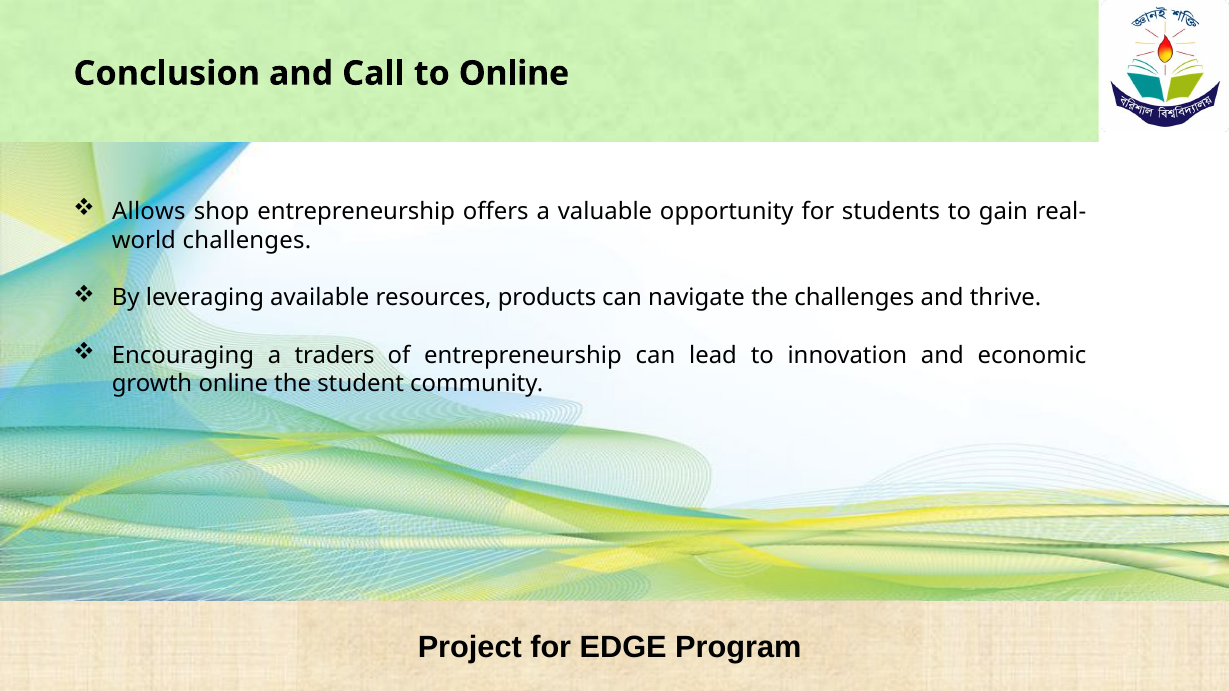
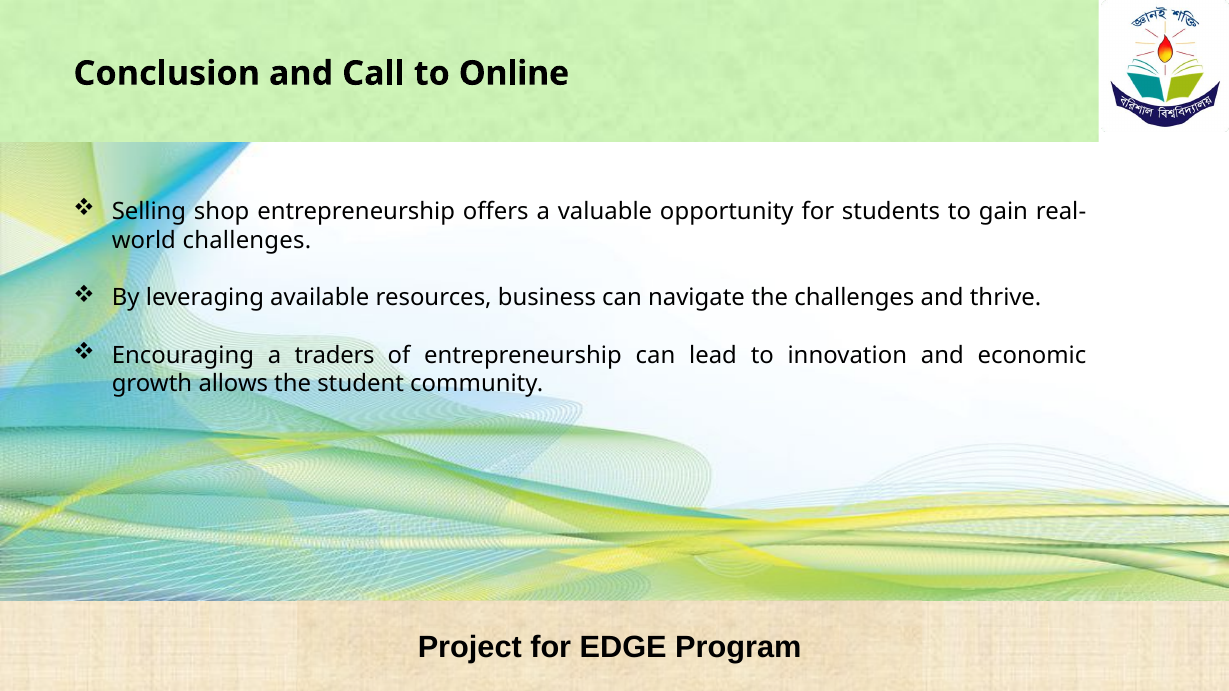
Allows: Allows -> Selling (149, 212)
products: products -> business (547, 298)
growth online: online -> allows (233, 384)
